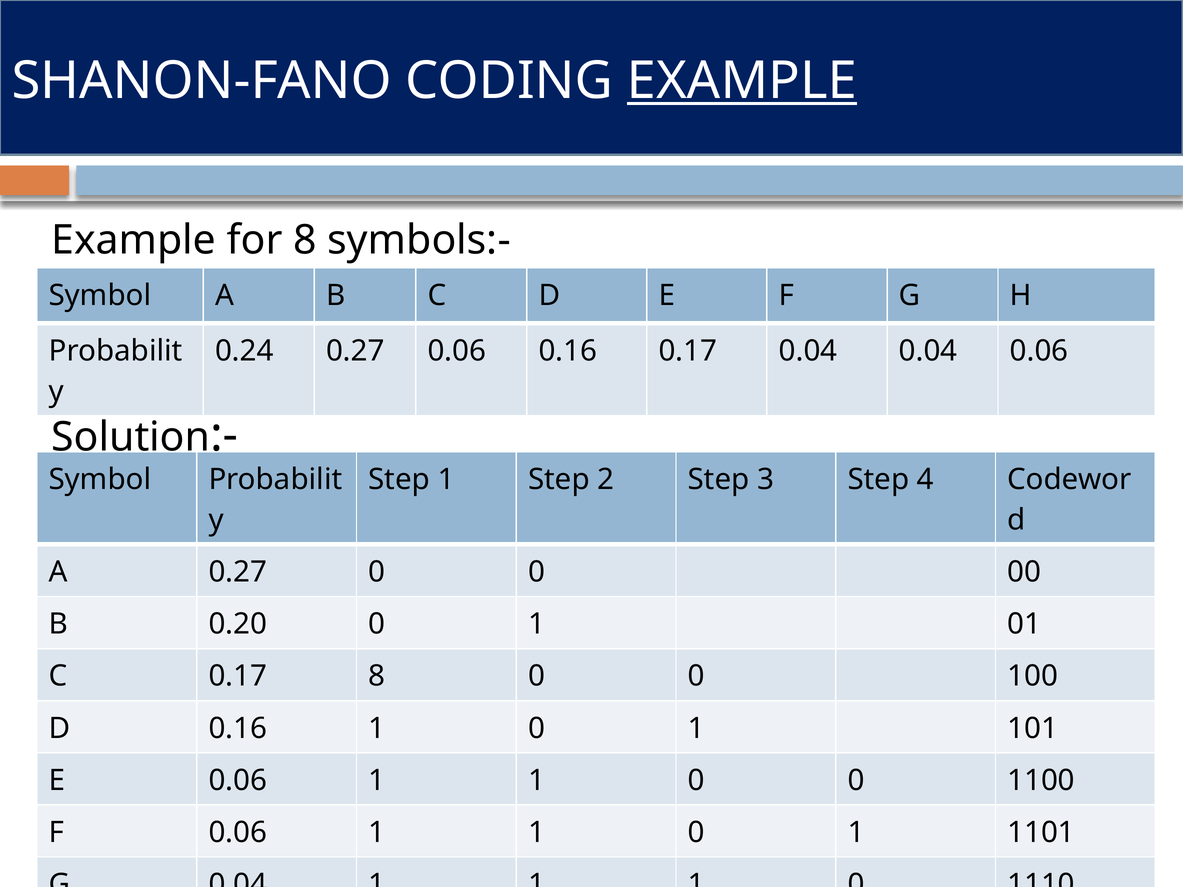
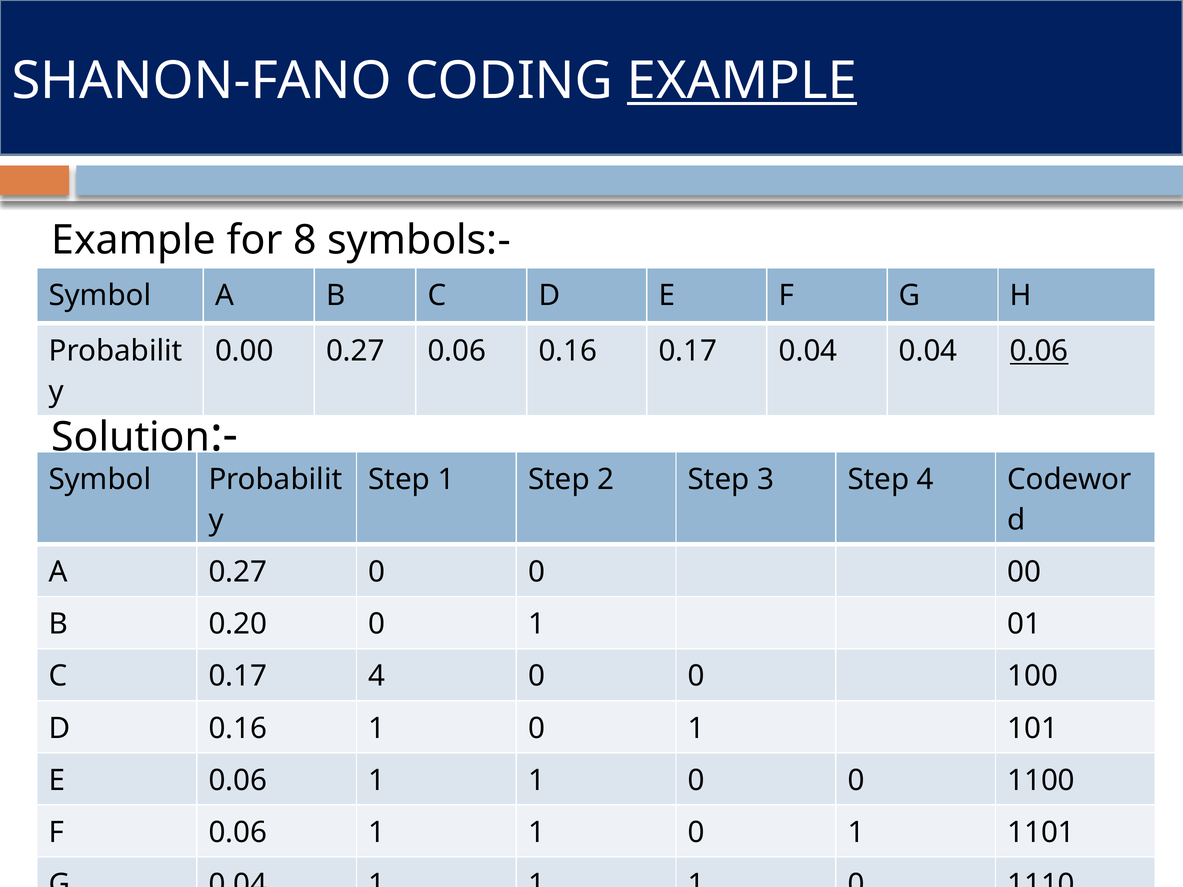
0.24: 0.24 -> 0.00 (244, 351)
0.06 underline: none -> present (1039, 351)
0.17 8: 8 -> 4 (377, 676)
